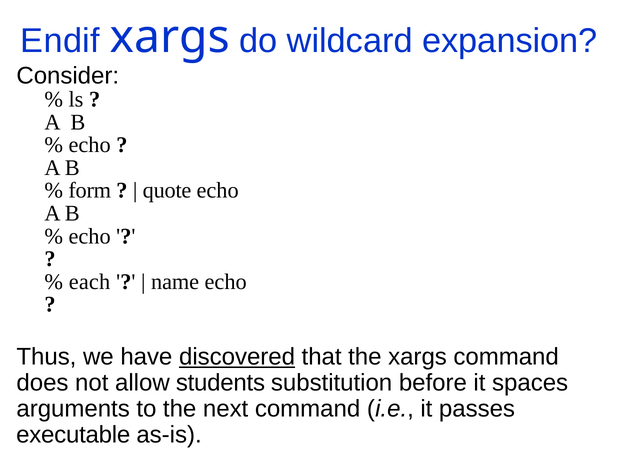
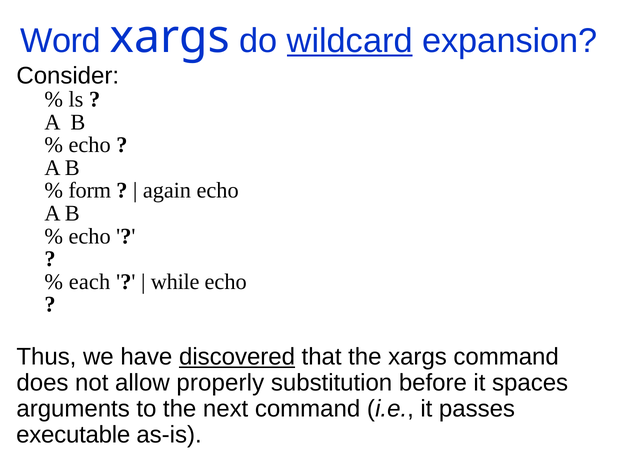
Endif: Endif -> Word (61, 41)
wildcard underline: none -> present (350, 41)
quote: quote -> again (167, 190)
name: name -> while (175, 281)
students: students -> properly (220, 382)
